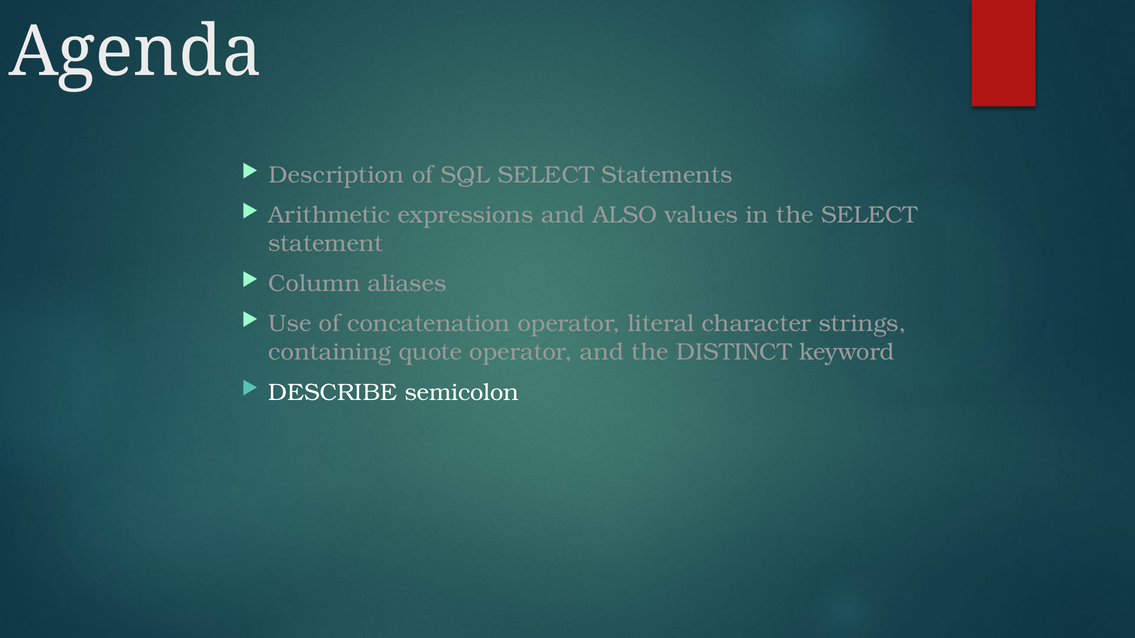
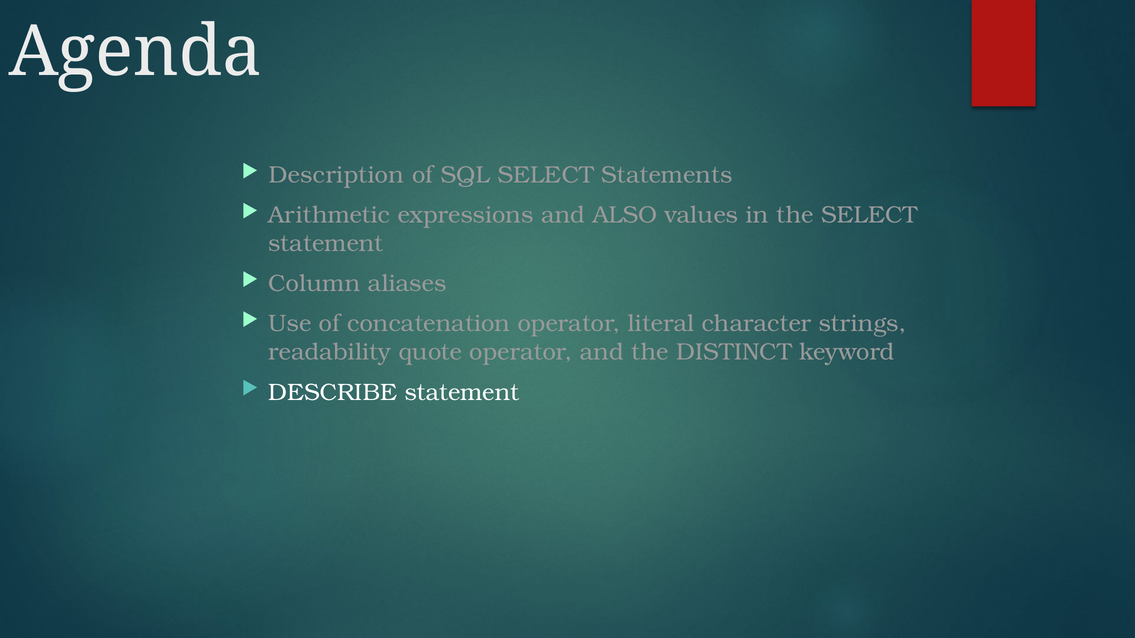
containing: containing -> readability (330, 352)
DESCRIBE semicolon: semicolon -> statement (462, 392)
